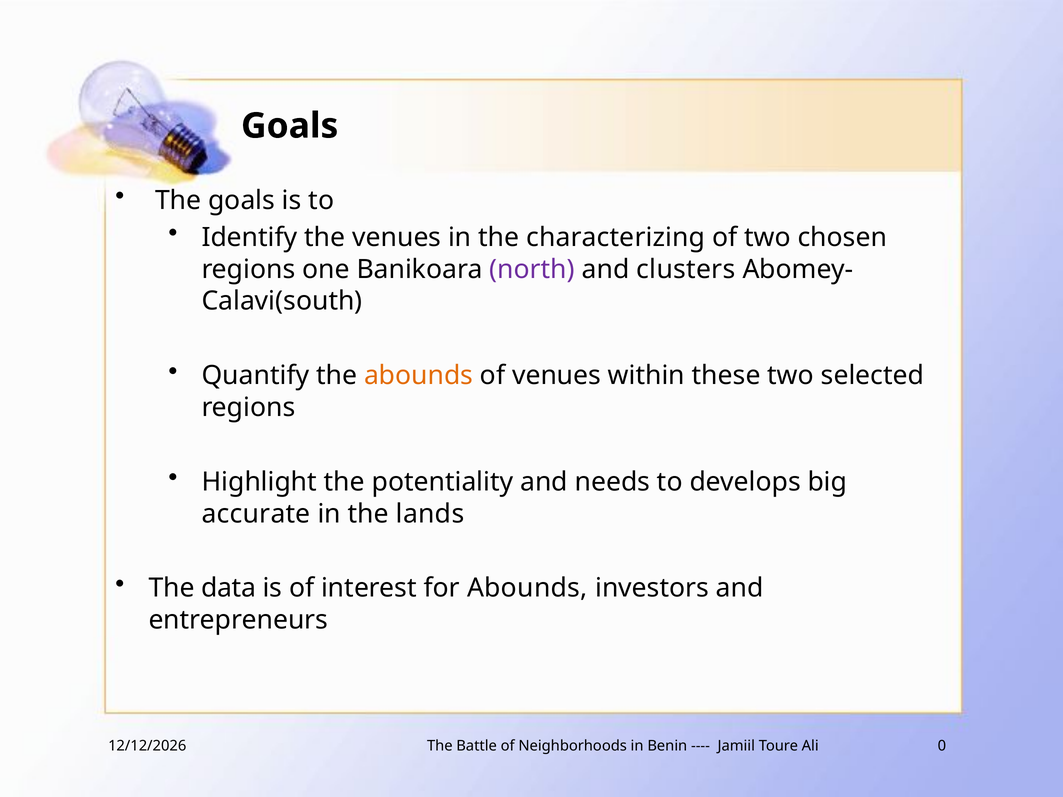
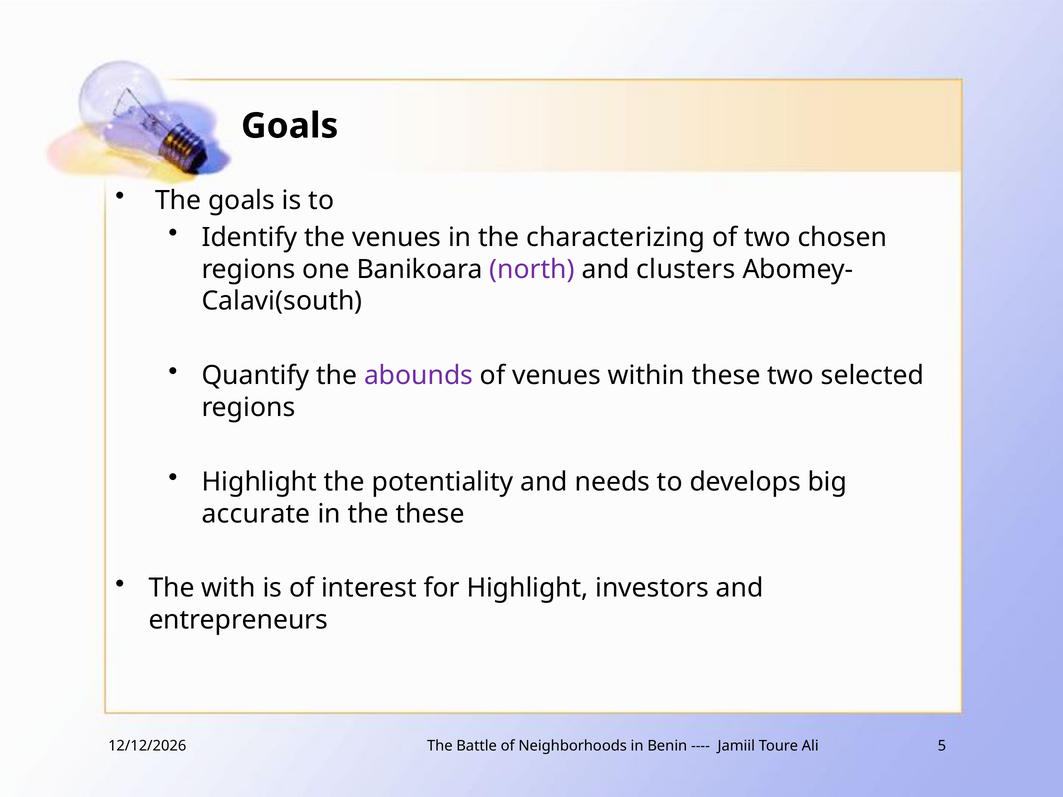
abounds colour: orange -> purple (419, 376)
the lands: lands -> these (430, 514)
data: data -> with (229, 588)
for Abounds: Abounds -> Highlight (527, 588)
0: 0 -> 5 (942, 746)
